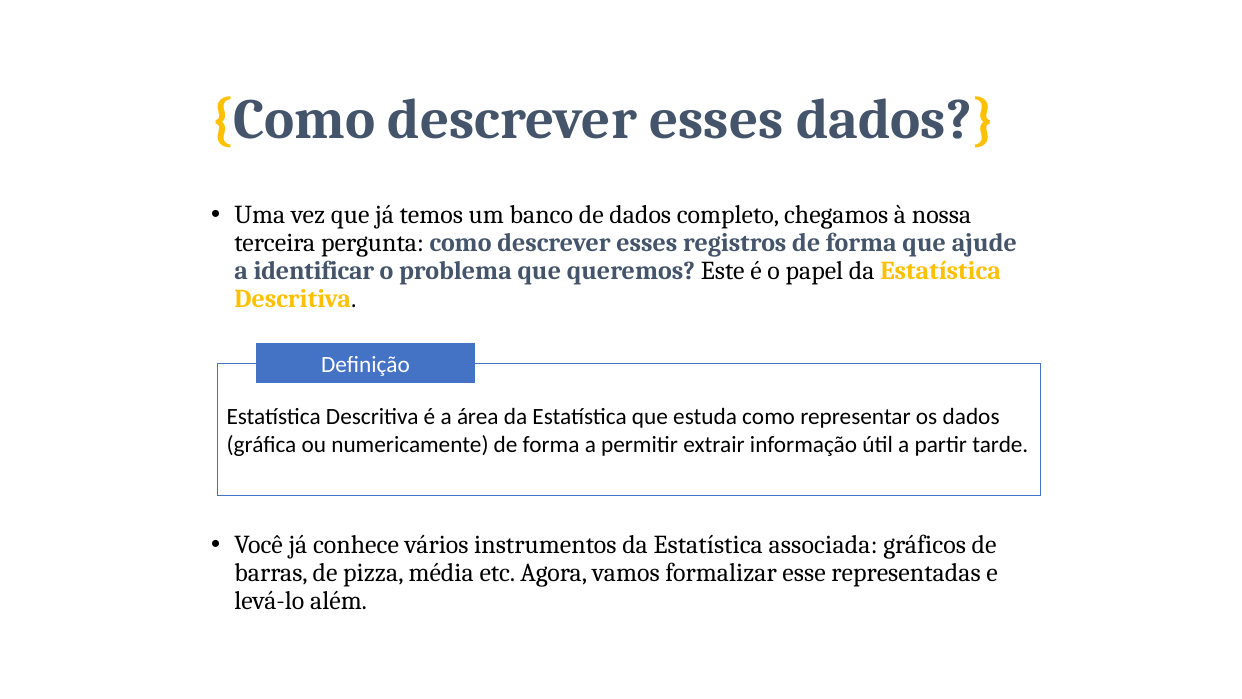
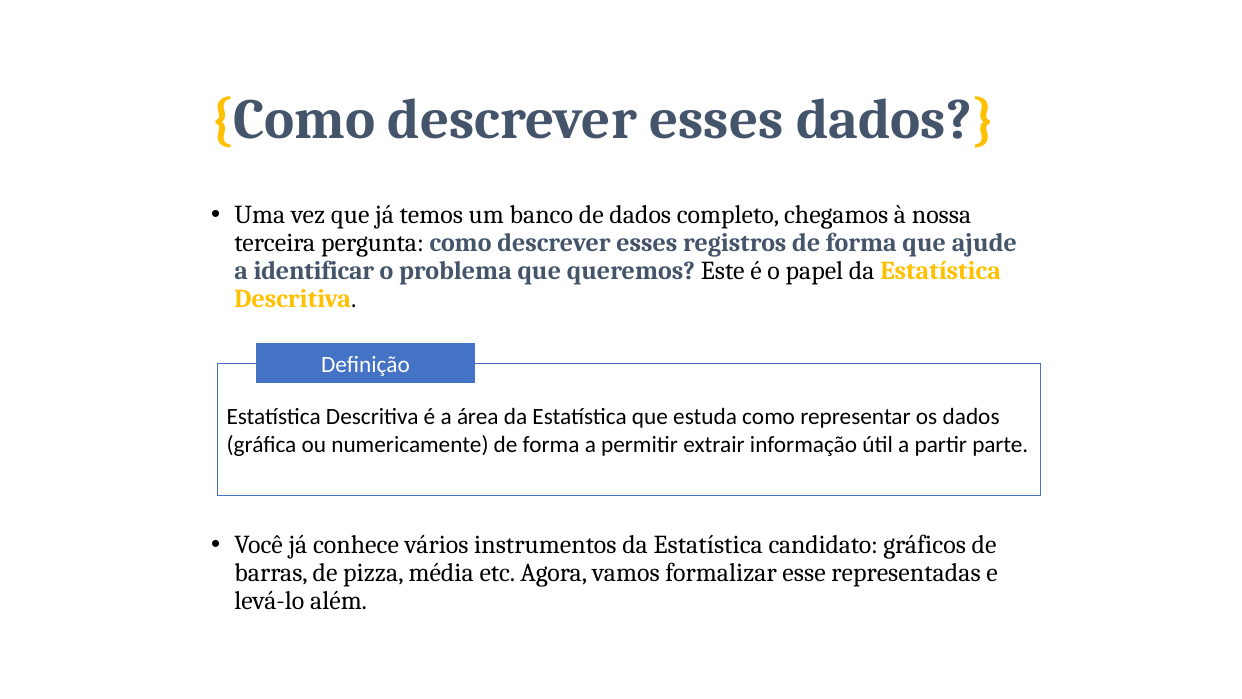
tarde: tarde -> parte (1000, 445)
associada: associada -> candidato (823, 544)
